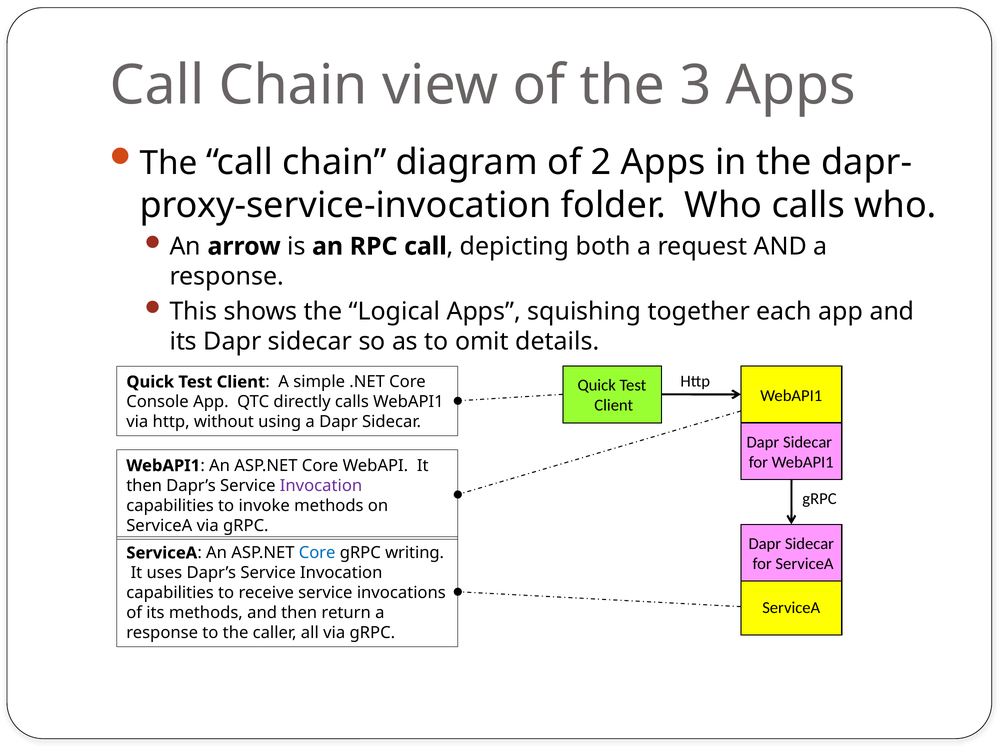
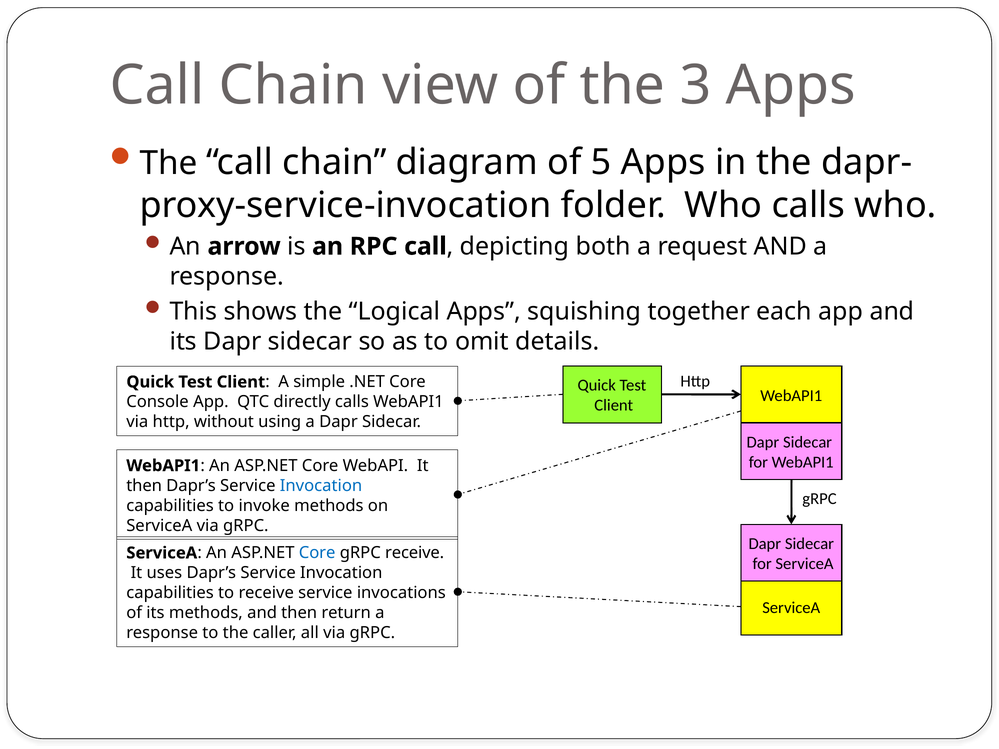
2: 2 -> 5 (601, 162)
Invocation colour: purple -> blue (321, 486)
gRPC writing: writing -> receive (415, 553)
